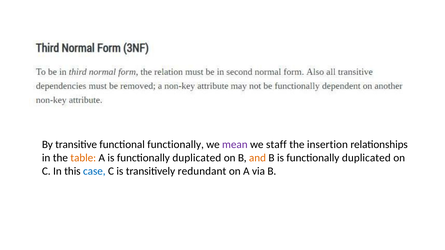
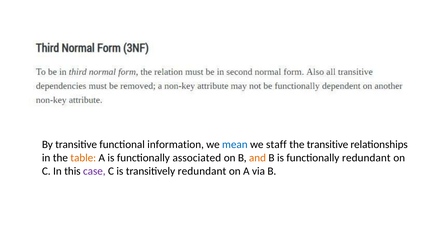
functional functionally: functionally -> information (176, 145)
mean colour: purple -> blue (235, 145)
the insertion: insertion -> transitive (328, 145)
A is functionally duplicated: duplicated -> associated (197, 158)
B is functionally duplicated: duplicated -> redundant (366, 158)
case colour: blue -> purple (94, 171)
